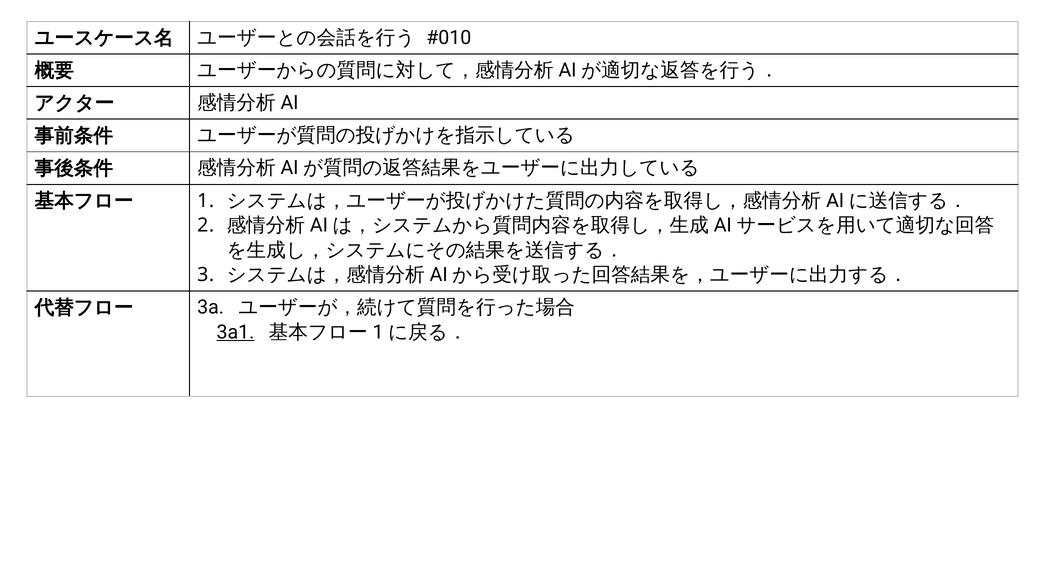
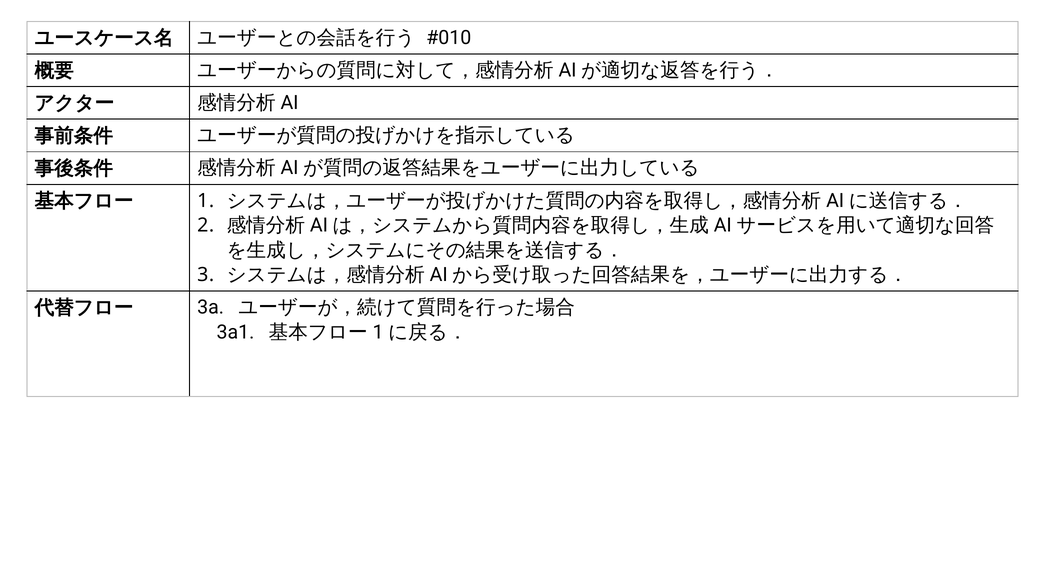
3a1 underline: present -> none (235, 332)
